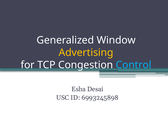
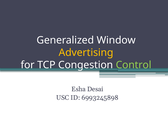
Control colour: light blue -> light green (134, 65)
